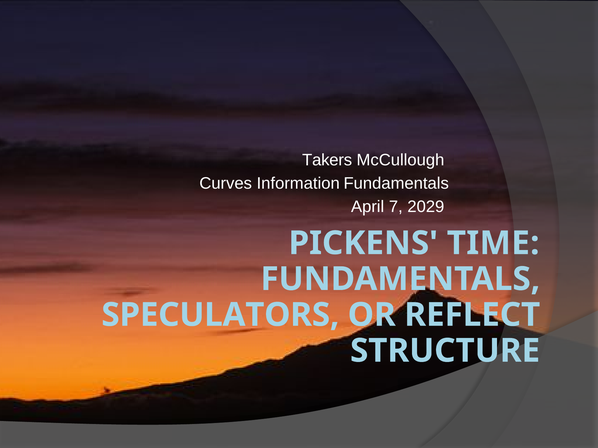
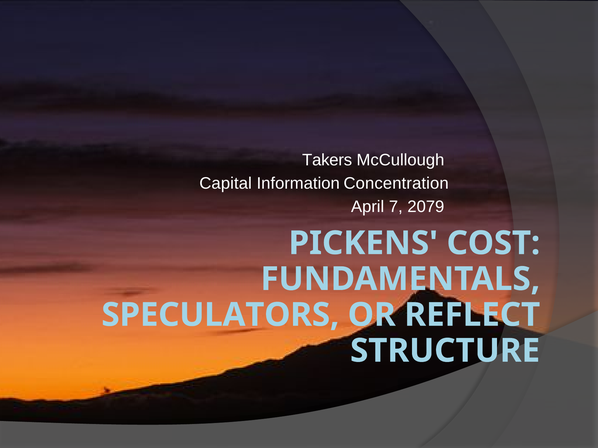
Curves: Curves -> Capital (226, 184)
Information Fundamentals: Fundamentals -> Concentration (396, 184)
2029: 2029 -> 2079 (426, 207)
TIME: TIME -> COST (493, 243)
